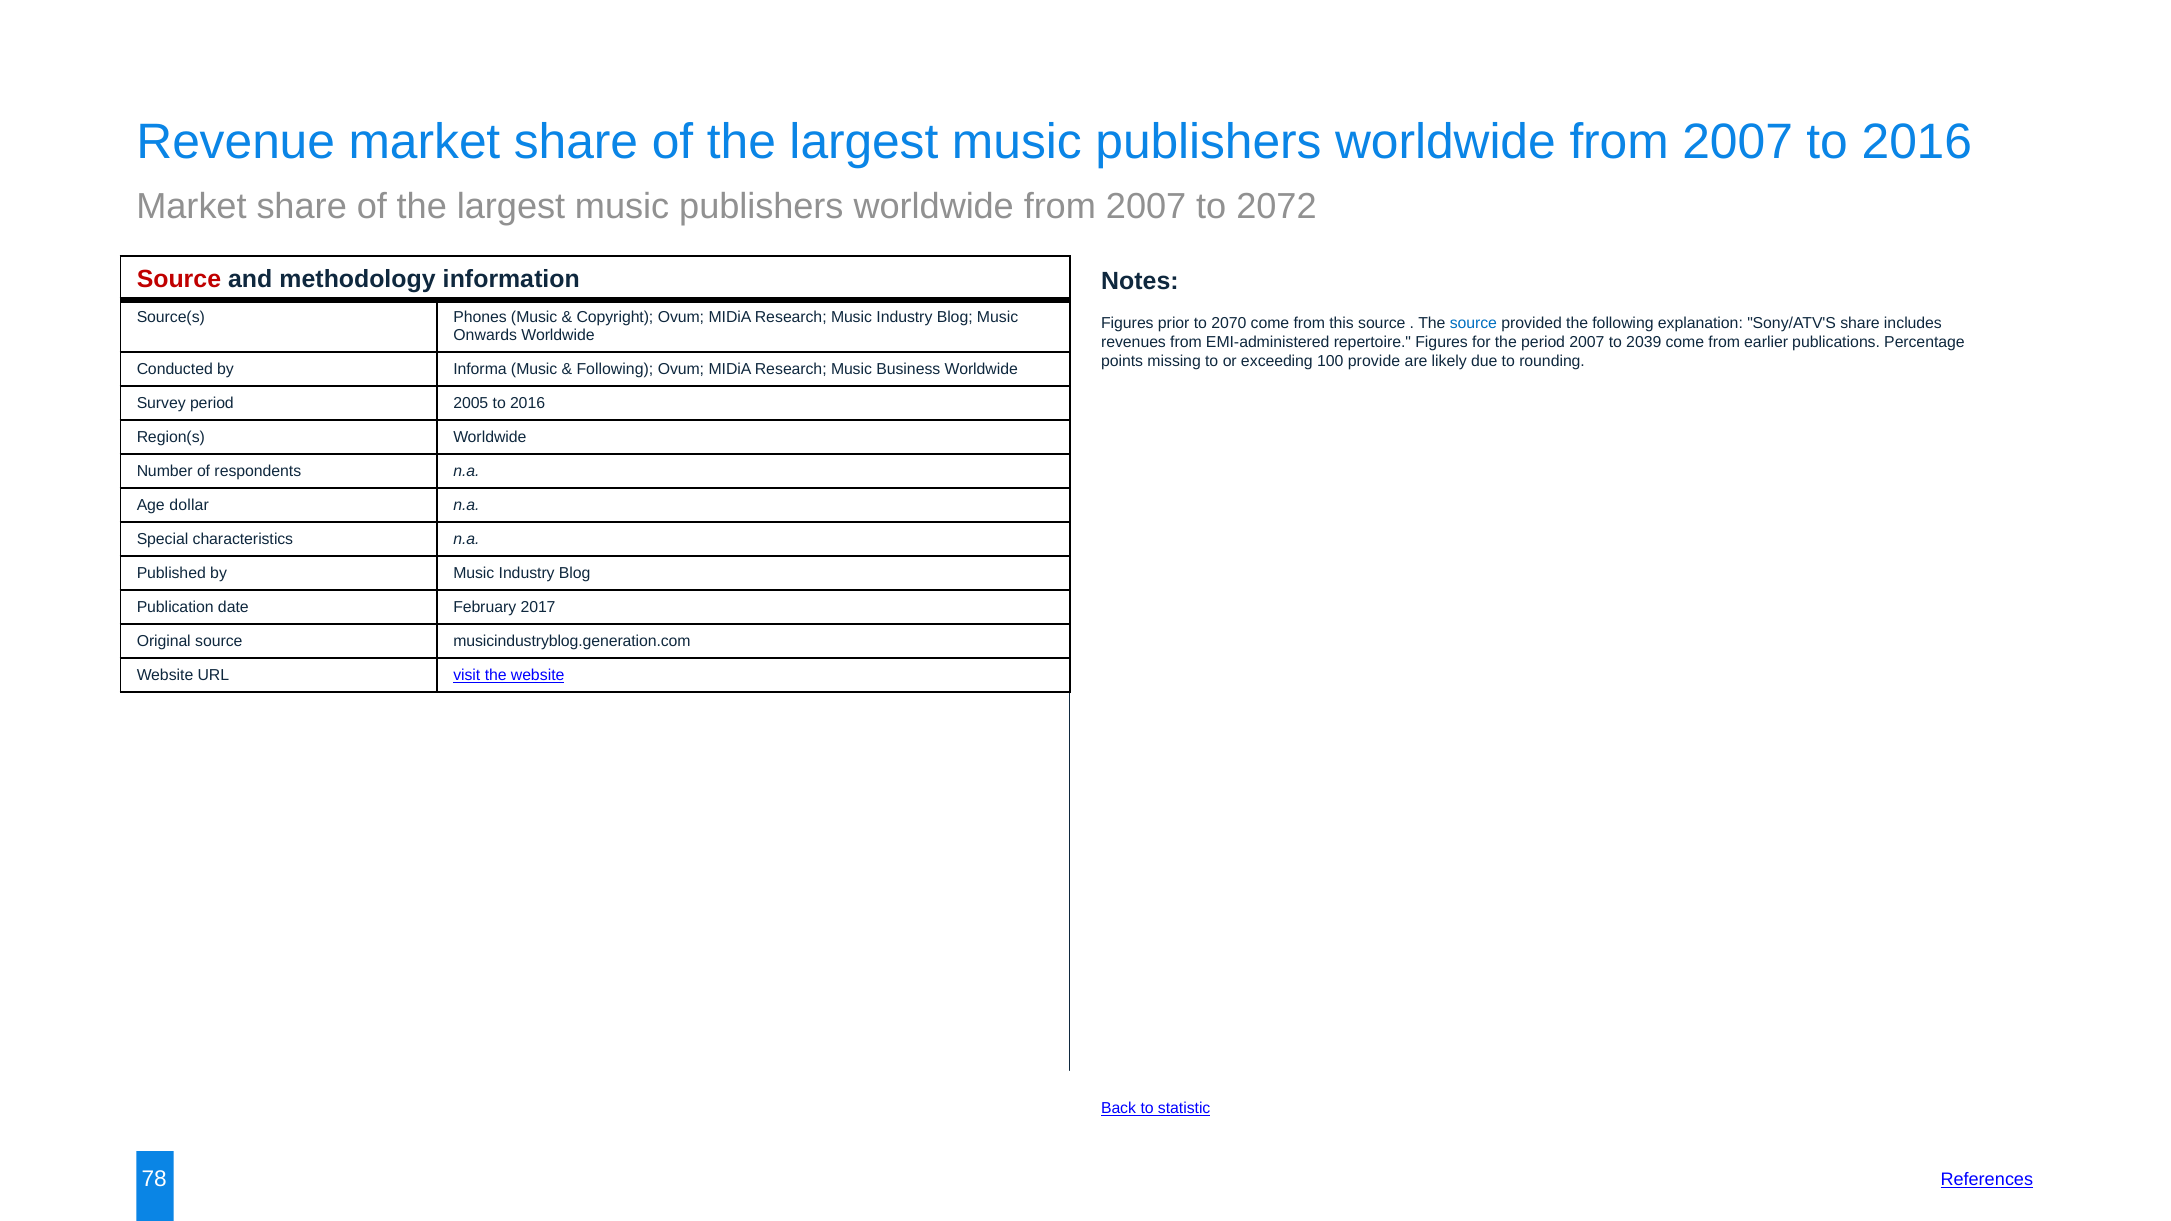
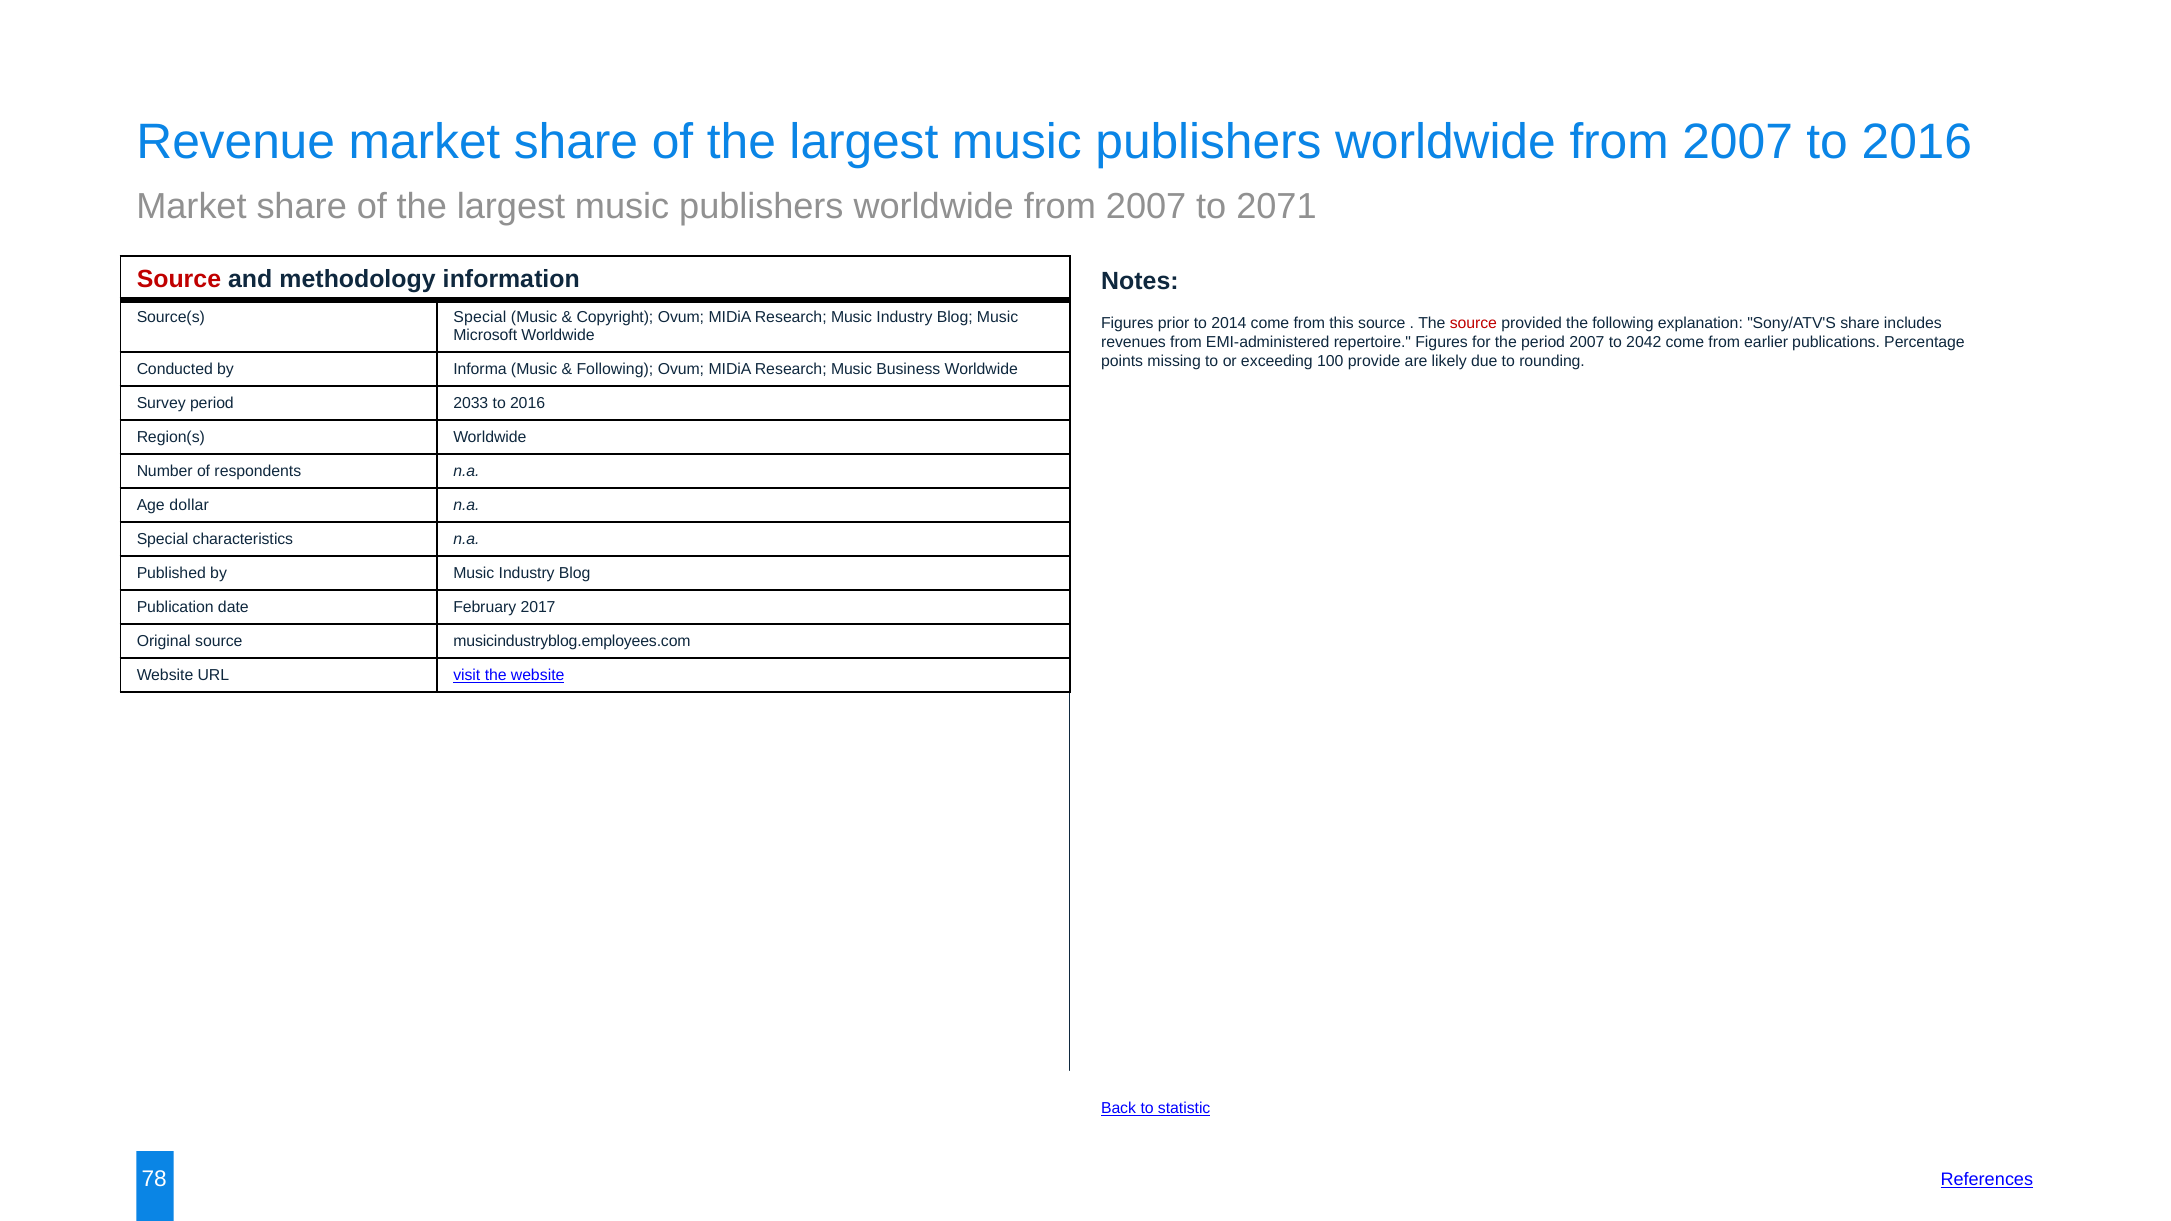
2072: 2072 -> 2071 (1276, 206)
Source(s Phones: Phones -> Special (480, 318)
2070: 2070 -> 2014 (1229, 324)
source colour: blue -> red (1473, 324)
Onwards: Onwards -> Microsoft (485, 335)
2039: 2039 -> 2042 (1644, 343)
2005: 2005 -> 2033 (471, 403)
musicindustryblog.generation.com: musicindustryblog.generation.com -> musicindustryblog.employees.com (572, 641)
